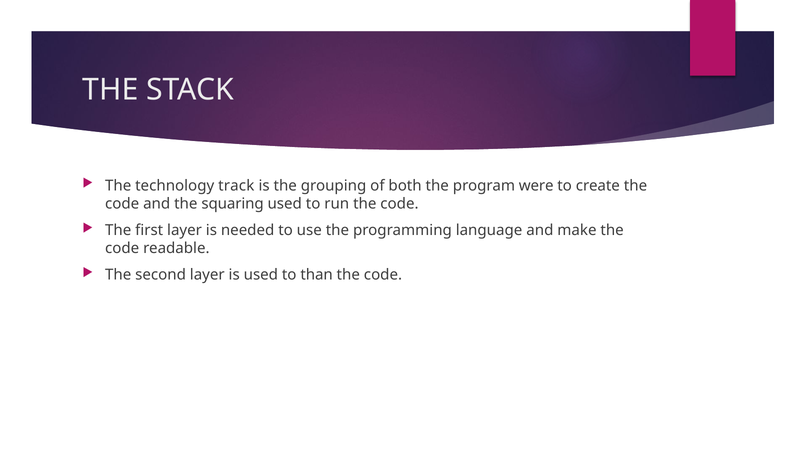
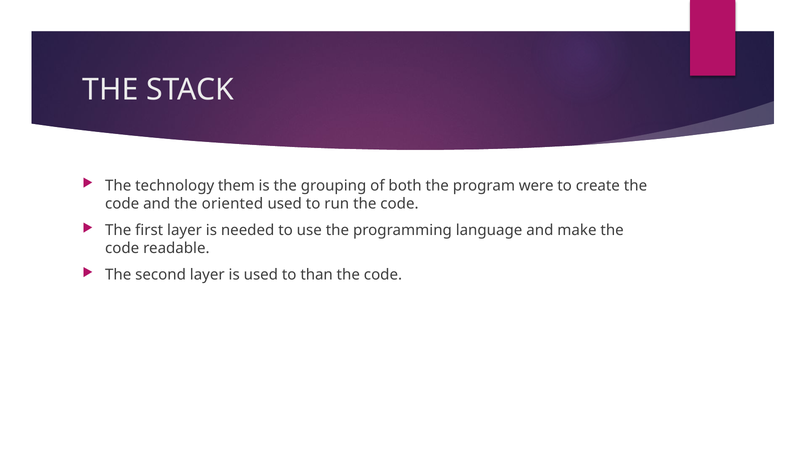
track: track -> them (236, 185)
squaring: squaring -> oriented (232, 203)
